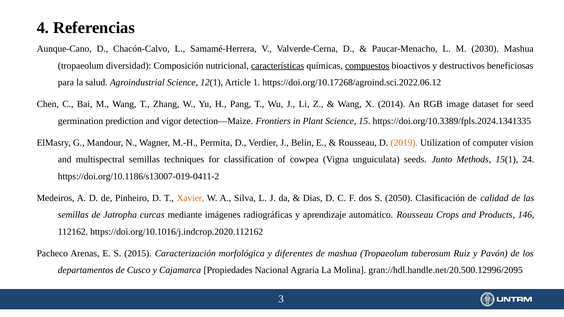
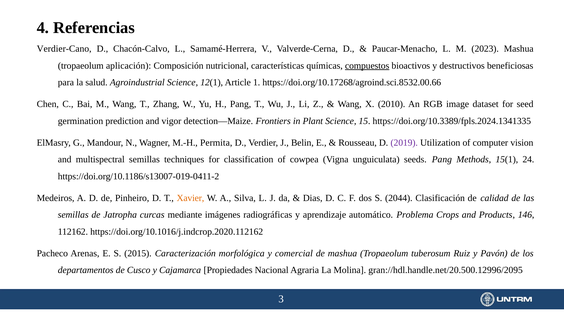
Aunque-Cano: Aunque-Cano -> Verdier-Cano (64, 49)
2030: 2030 -> 2023 (485, 49)
diversidad: diversidad -> aplicación (129, 66)
características underline: present -> none (278, 66)
https://doi.org/10.17268/agroind.sci.2022.06.12: https://doi.org/10.17268/agroind.sci.2022.06.12 -> https://doi.org/10.17268/agroind.sci.8532.00.66 (352, 83)
2014: 2014 -> 2010 (392, 104)
2019 colour: orange -> purple (404, 143)
seeds Junto: Junto -> Pang (442, 160)
2050: 2050 -> 2044 (399, 198)
automático Rousseau: Rousseau -> Problema (415, 215)
diferentes: diferentes -> comercial (294, 253)
